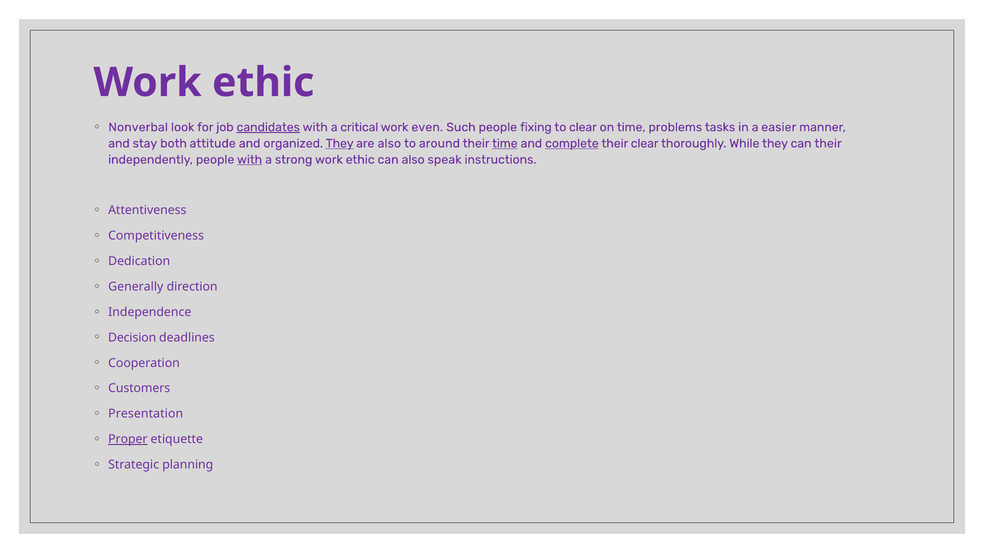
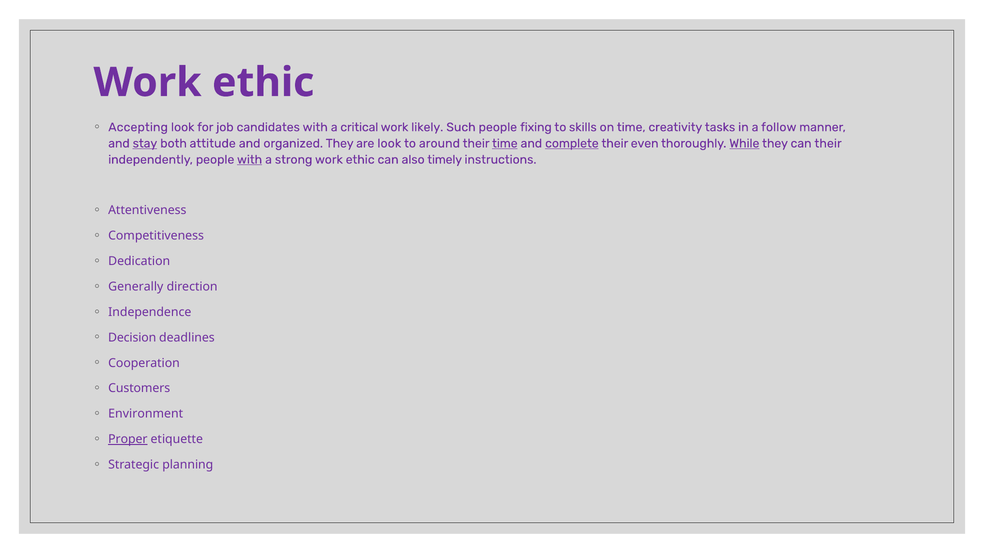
Nonverbal: Nonverbal -> Accepting (138, 127)
candidates underline: present -> none (268, 127)
even: even -> likely (427, 127)
to clear: clear -> skills (583, 127)
problems: problems -> creativity (675, 127)
easier: easier -> follow (779, 127)
stay underline: none -> present (145, 144)
They underline: present -> none (340, 144)
are also: also -> look (389, 144)
their clear: clear -> even (645, 144)
While underline: none -> present (744, 144)
speak: speak -> timely (445, 160)
Presentation: Presentation -> Environment (146, 414)
